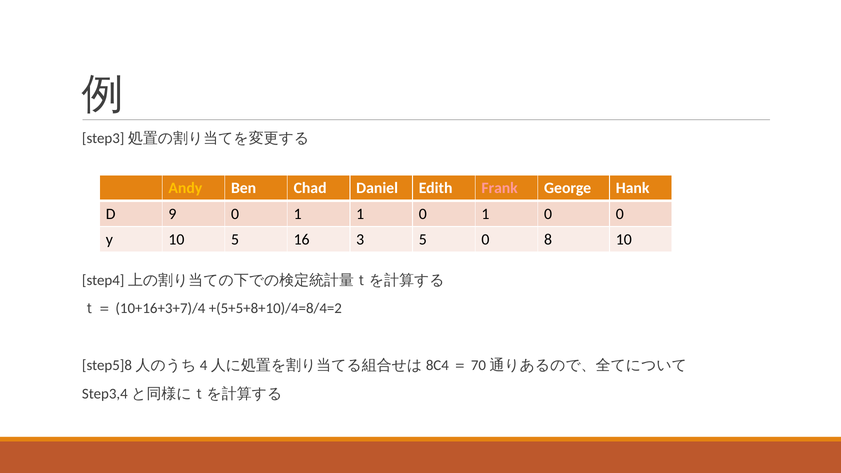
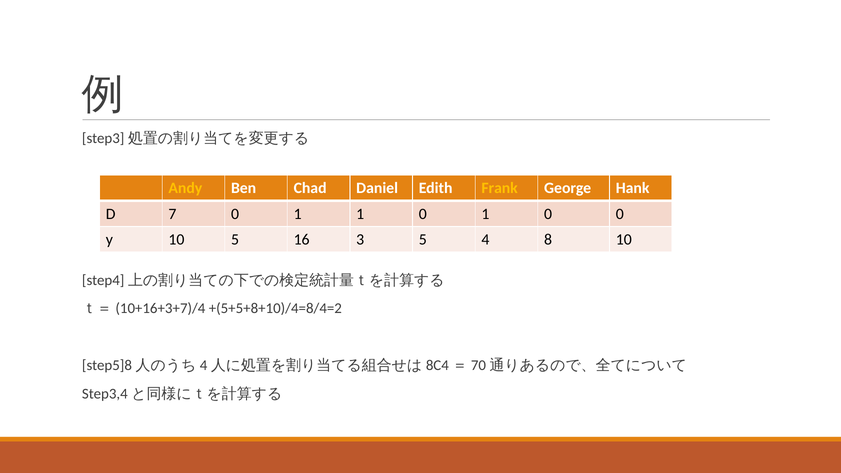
Frank colour: pink -> yellow (500, 188)
9: 9 -> 7 (172, 214)
5 0: 0 -> 4 (485, 239)
